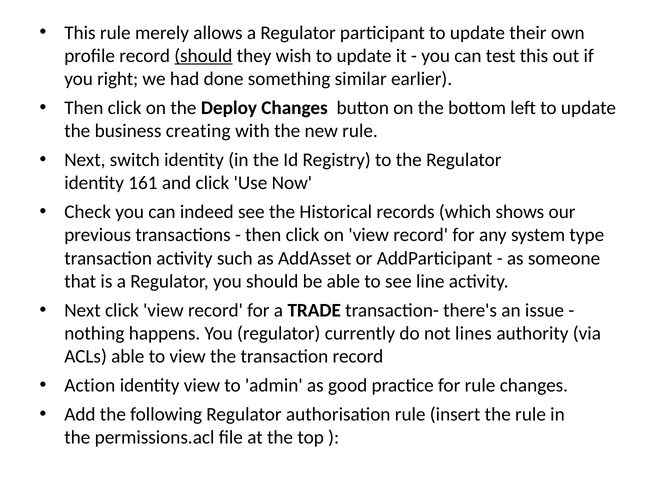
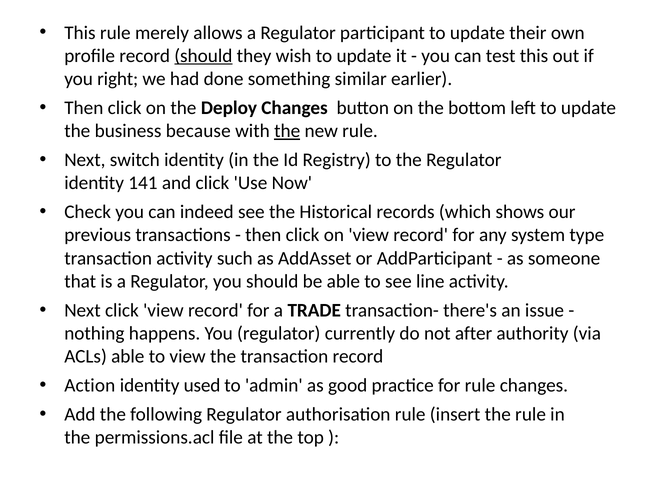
creating: creating -> because (198, 131)
the underline: none -> present (287, 131)
161: 161 -> 141 (143, 183)
lines: lines -> after (474, 333)
identity view: view -> used (202, 385)
